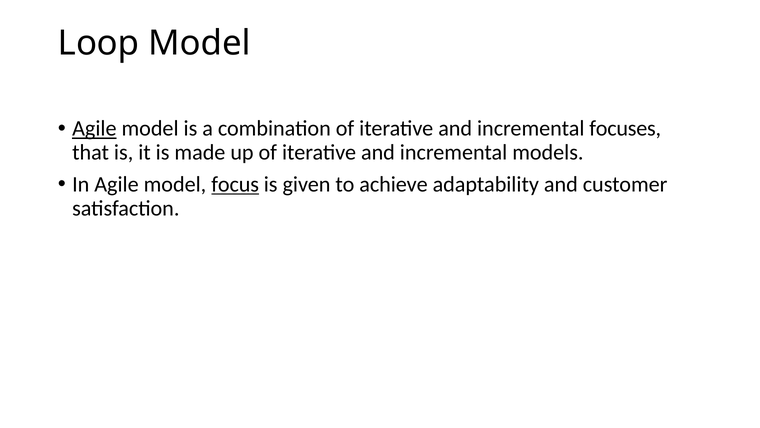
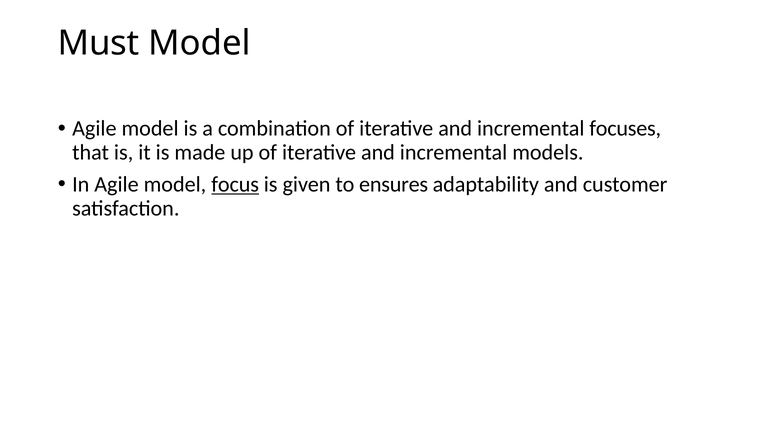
Loop: Loop -> Must (99, 43)
Agile underline: present -> none (94, 128)
achieve: achieve -> ensures (394, 184)
